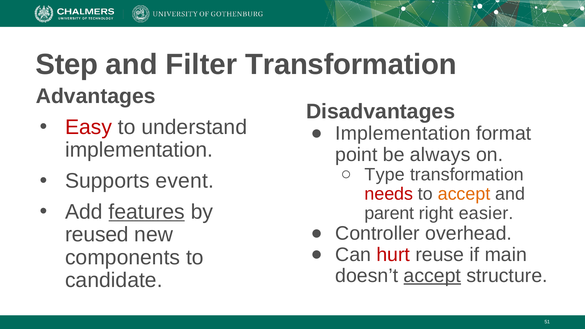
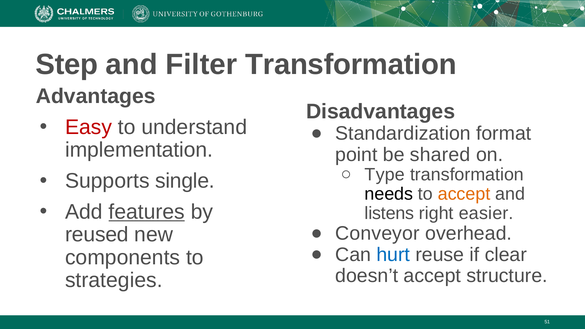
Implementation: Implementation -> Standardization (403, 134)
always: always -> shared (440, 155)
event: event -> single (185, 181)
needs colour: red -> black (389, 194)
parent: parent -> listens (389, 213)
Controller: Controller -> Conveyor (377, 234)
hurt colour: red -> blue (393, 255)
main: main -> clear (506, 255)
accept underline: present -> none (432, 276)
candidate: candidate -> strategies (114, 280)
